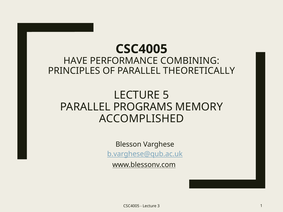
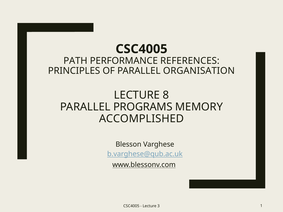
HAVE: HAVE -> PATH (75, 61)
COMBINING: COMBINING -> REFERENCES (190, 61)
THEORETICALLY: THEORETICALLY -> ORGANISATION (199, 71)
5: 5 -> 8 (166, 95)
